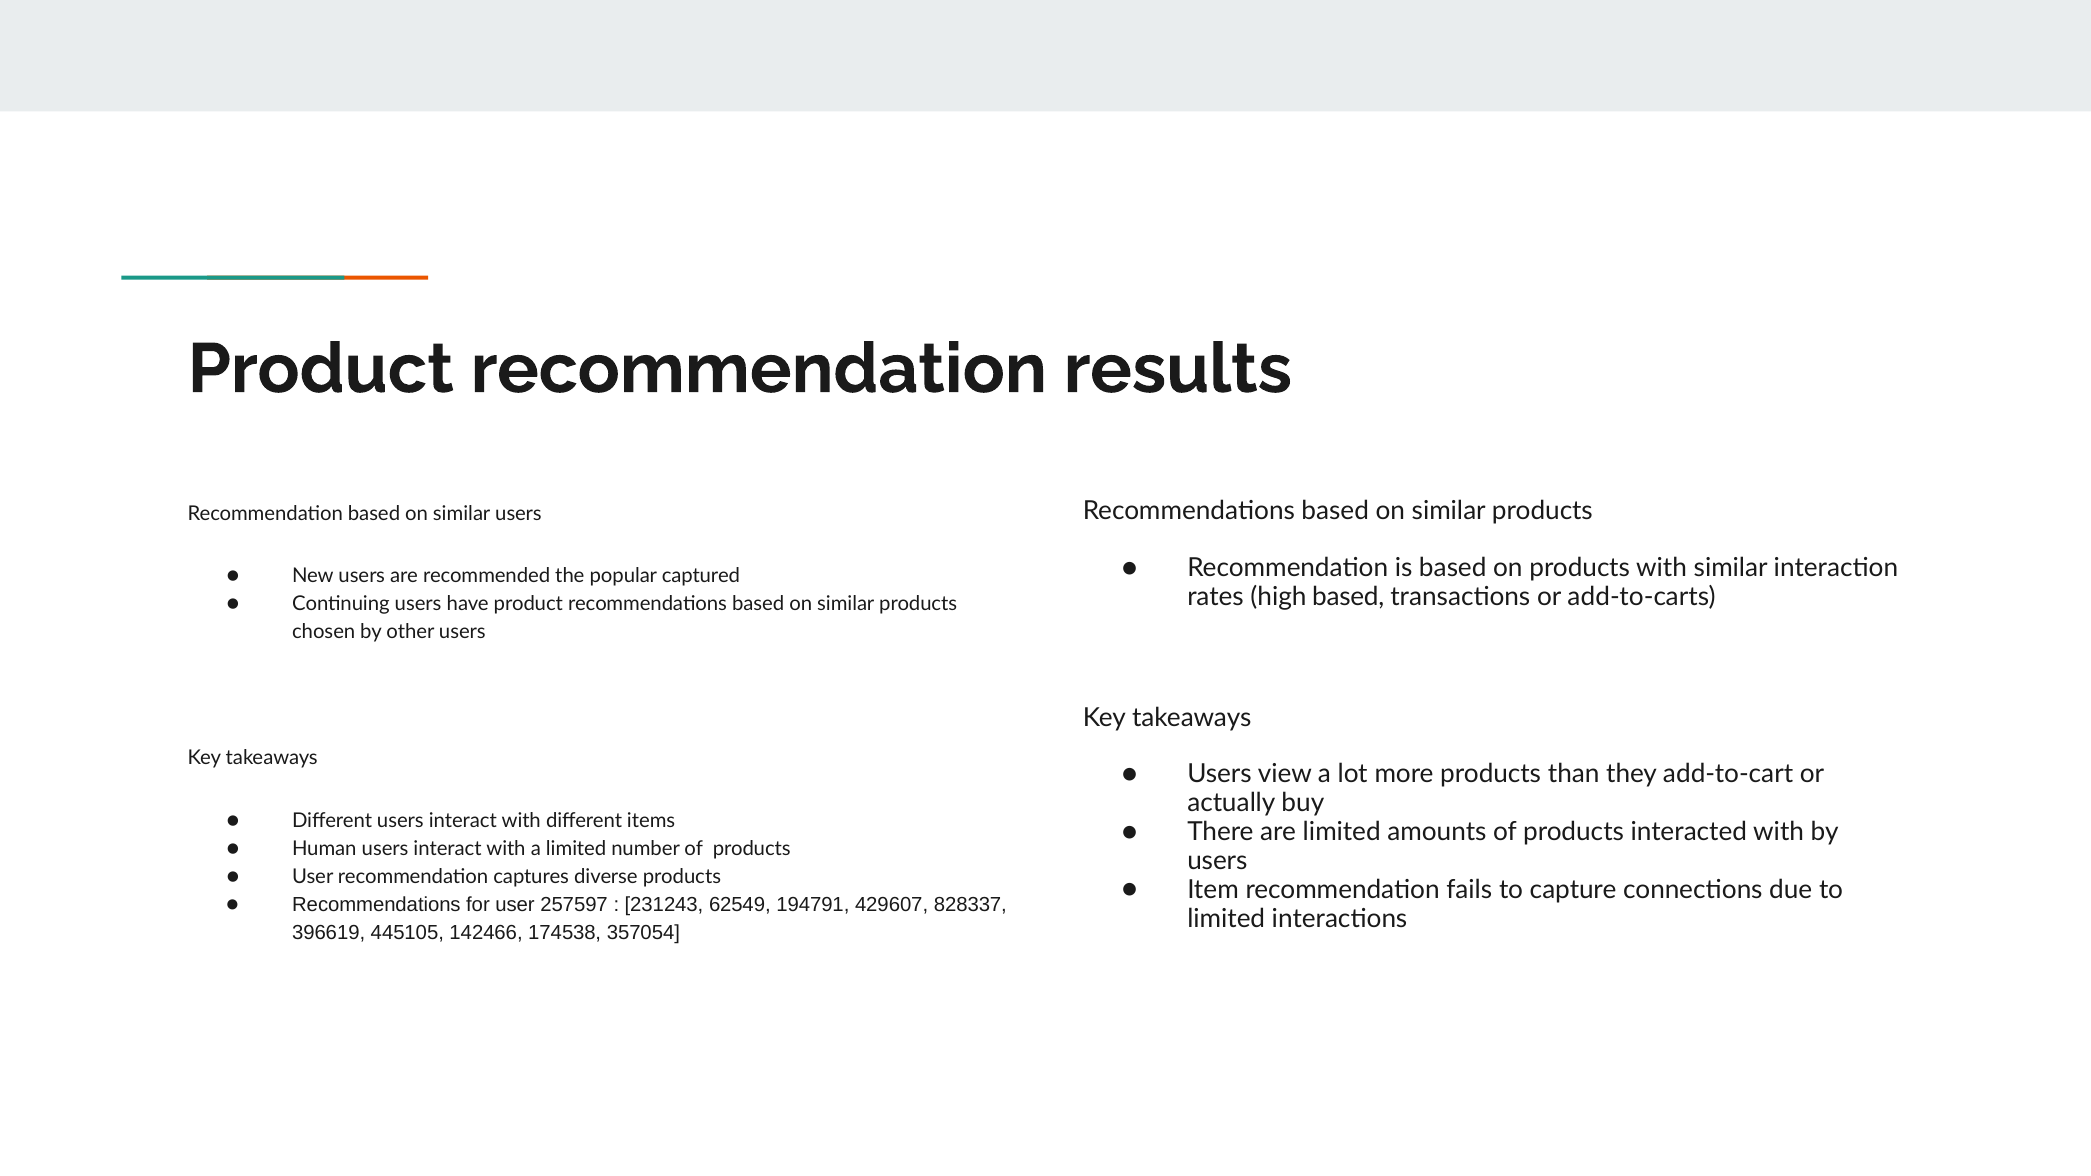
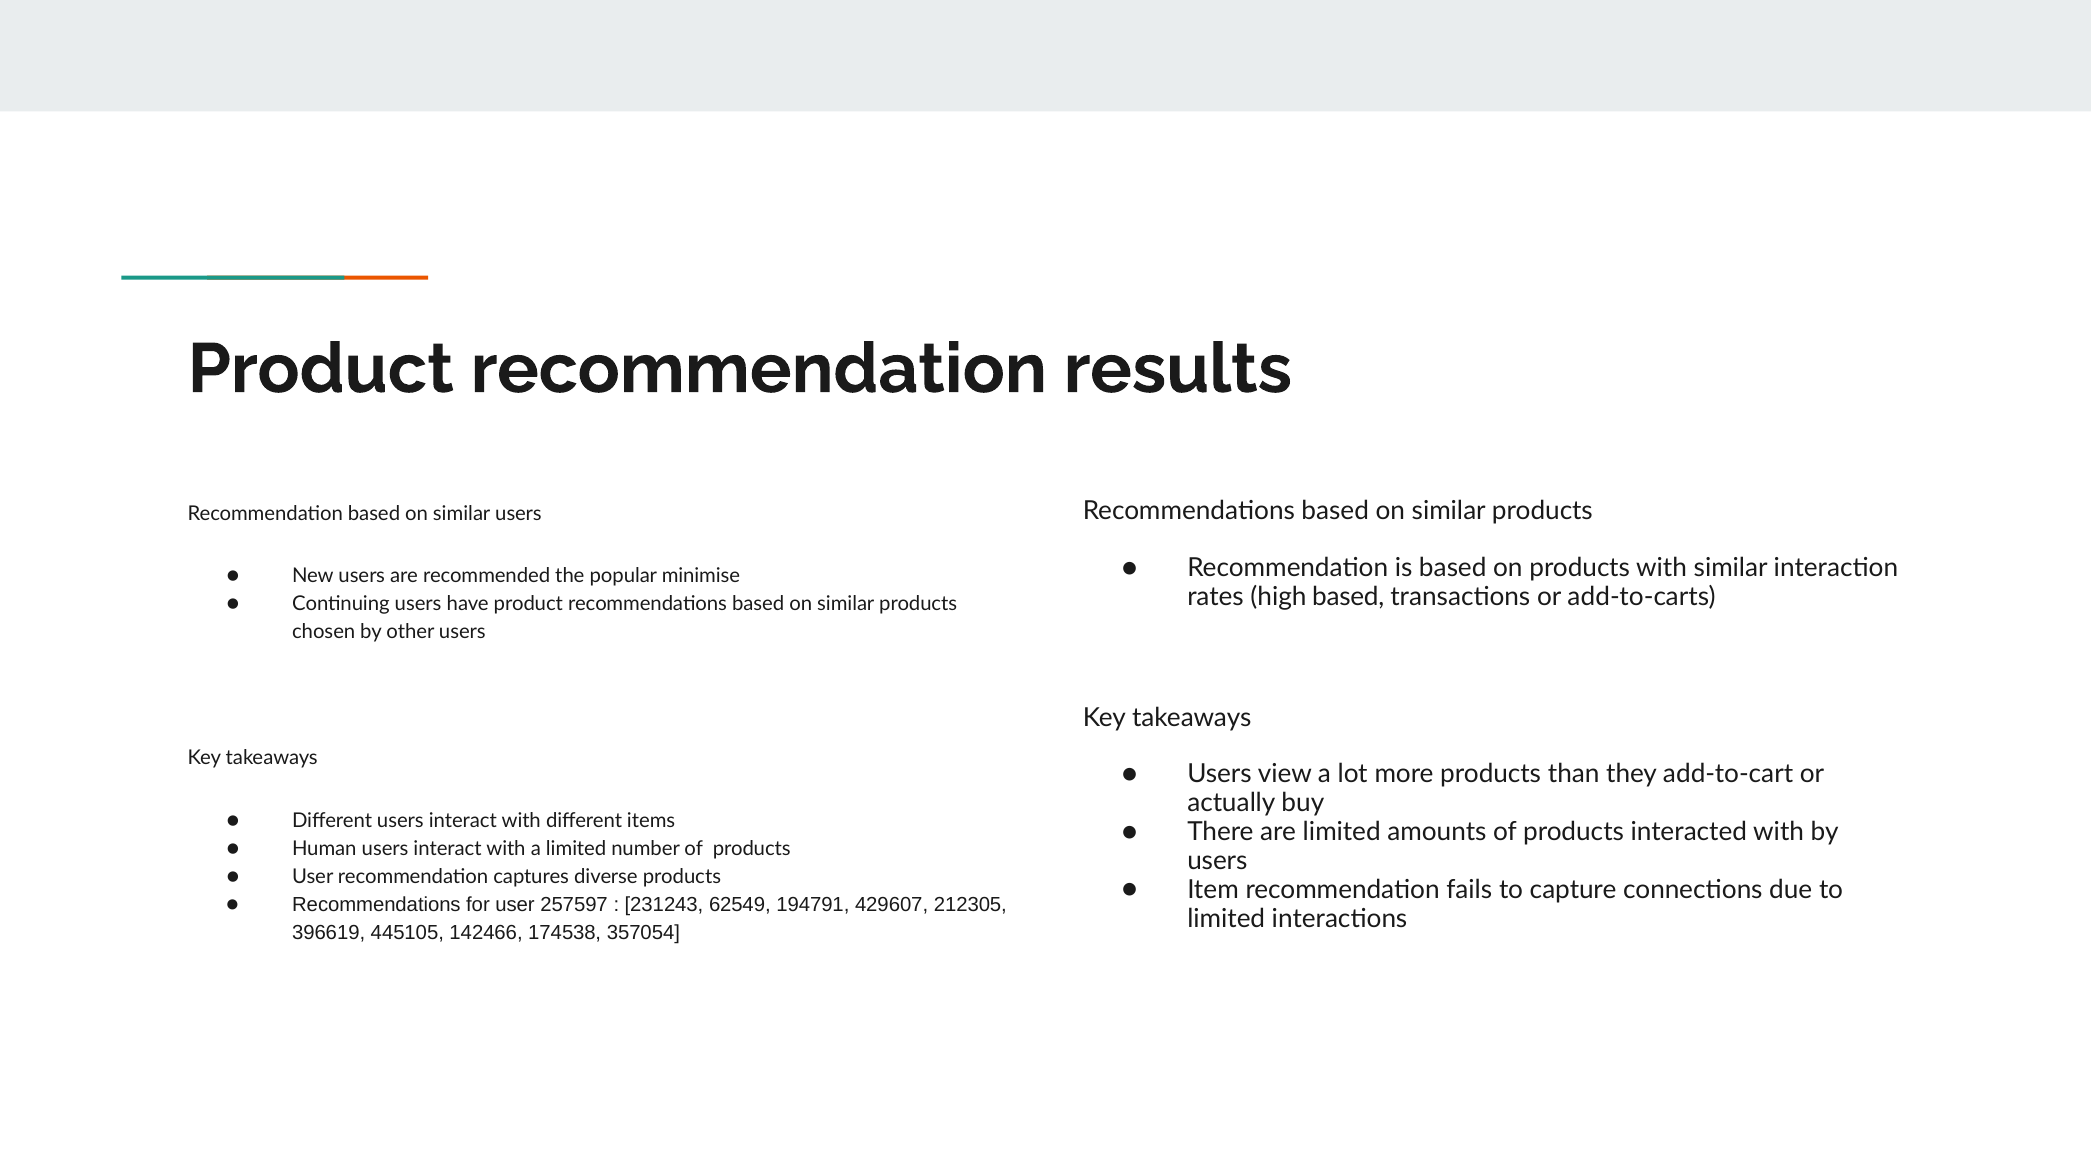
captured: captured -> minimise (701, 576)
828337: 828337 -> 212305 (970, 905)
